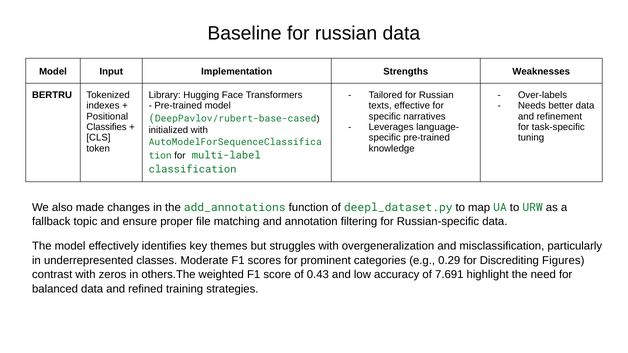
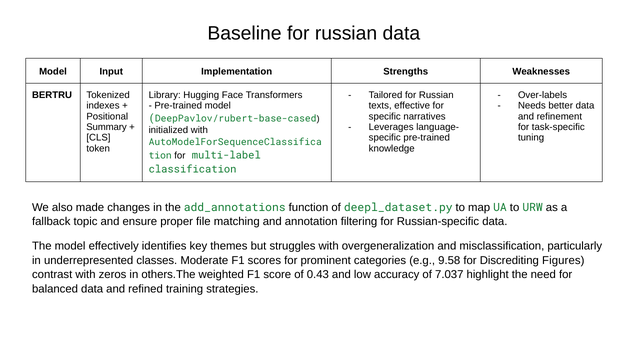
Classifies: Classifies -> Summary (107, 127)
0.29: 0.29 -> 9.58 (449, 261)
7.691: 7.691 -> 7.037 (449, 275)
